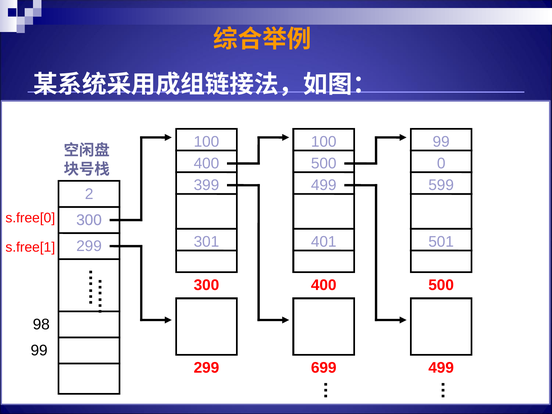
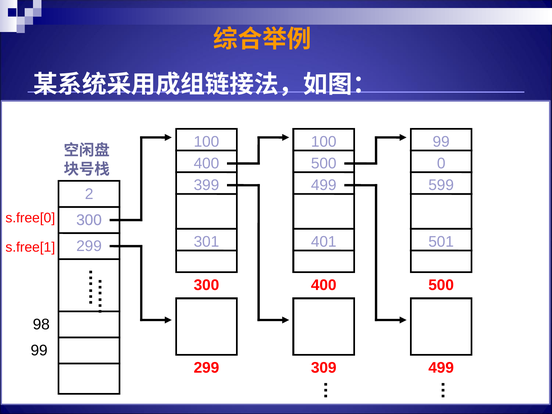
699: 699 -> 309 (324, 368)
